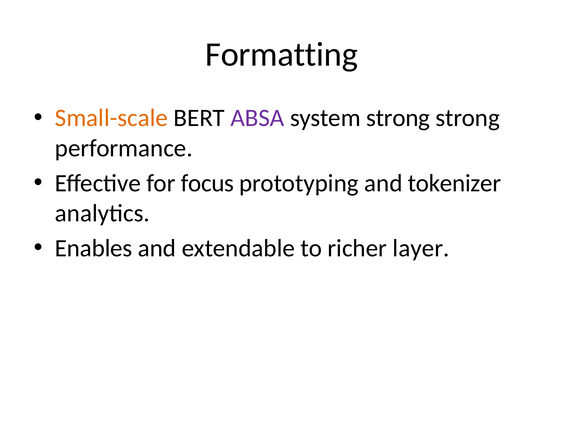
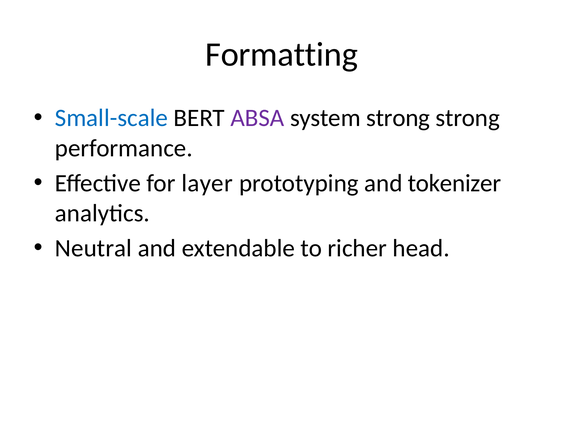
Small-scale colour: orange -> blue (111, 118)
focus: focus -> layer (207, 183)
Enables: Enables -> Neutral (93, 248)
layer: layer -> head (421, 248)
